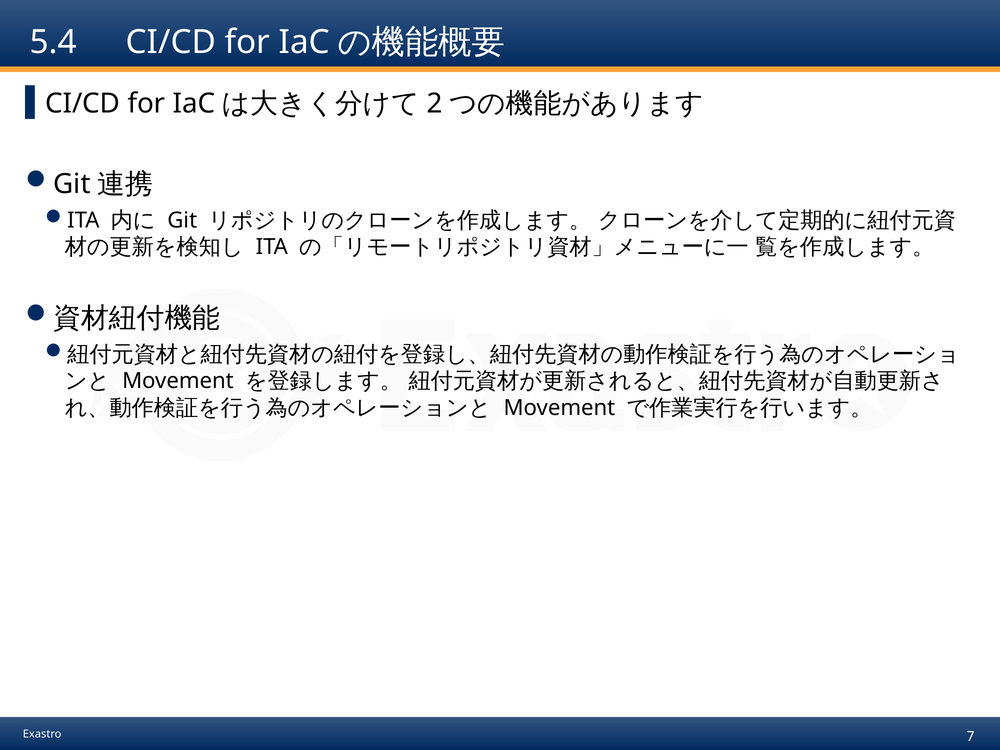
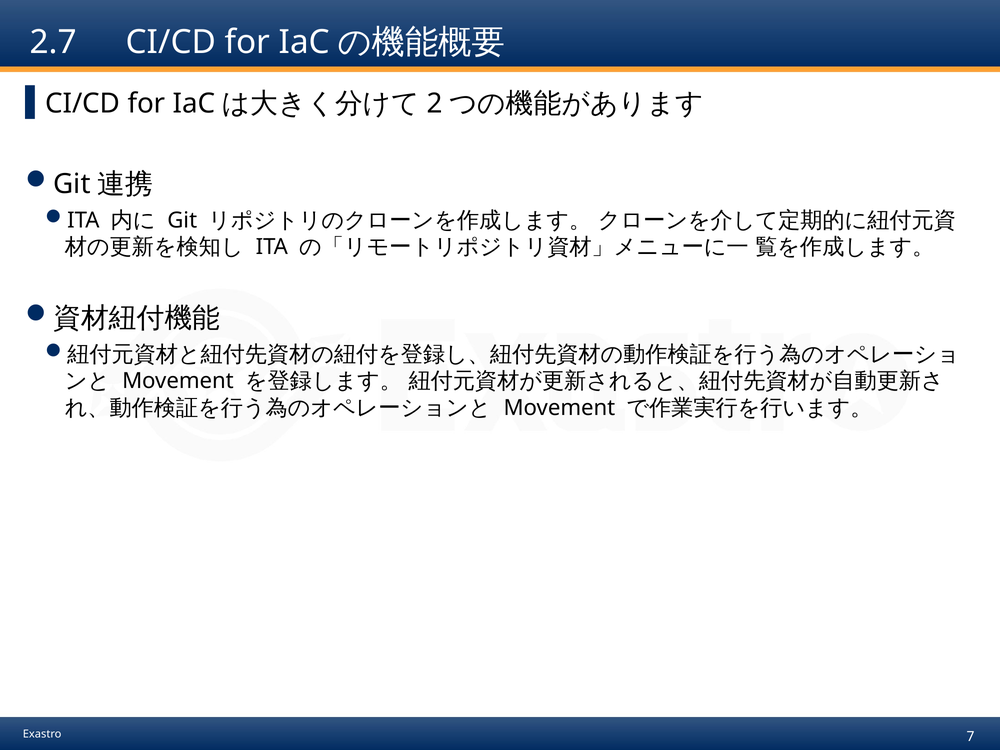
5.4: 5.4 -> 2.7 (53, 42)
